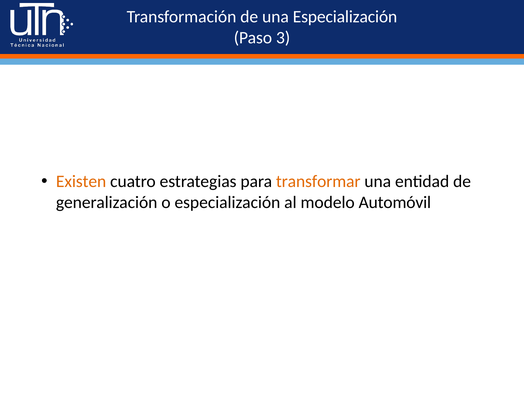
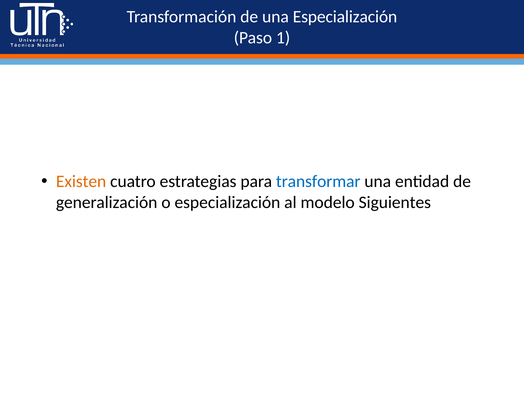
3: 3 -> 1 (283, 38)
transformar colour: orange -> blue (318, 182)
Automóvil: Automóvil -> Siguientes (395, 203)
